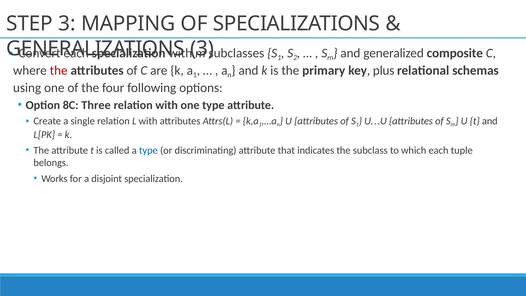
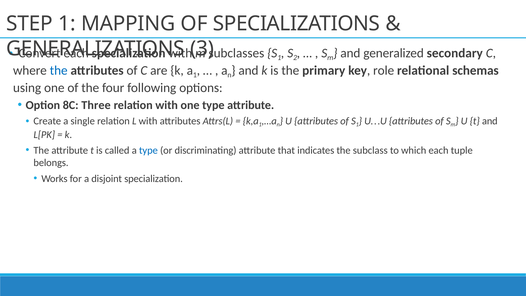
STEP 3: 3 -> 1 (67, 23)
composite: composite -> secondary (455, 53)
the colour: red -> blue (59, 71)
plus: plus -> role (384, 71)
